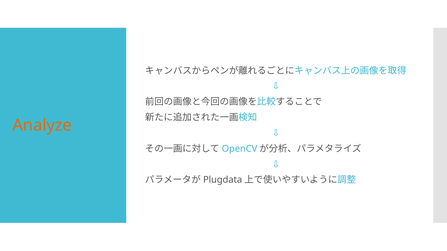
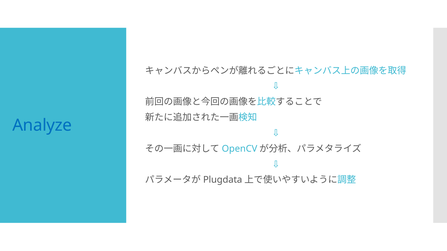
Analyze colour: orange -> blue (42, 125)
